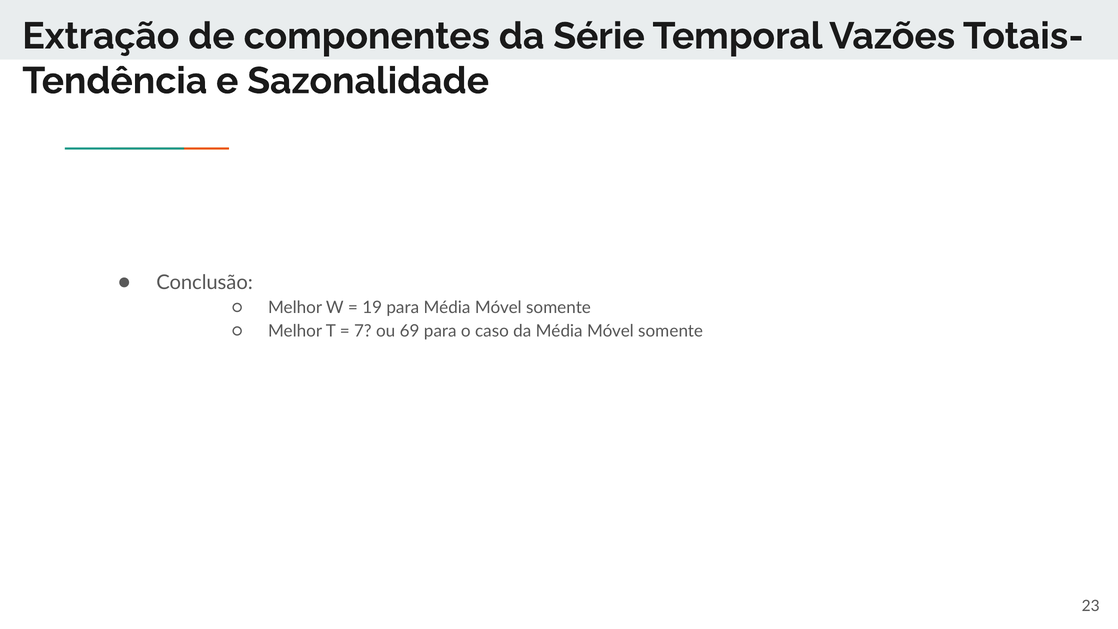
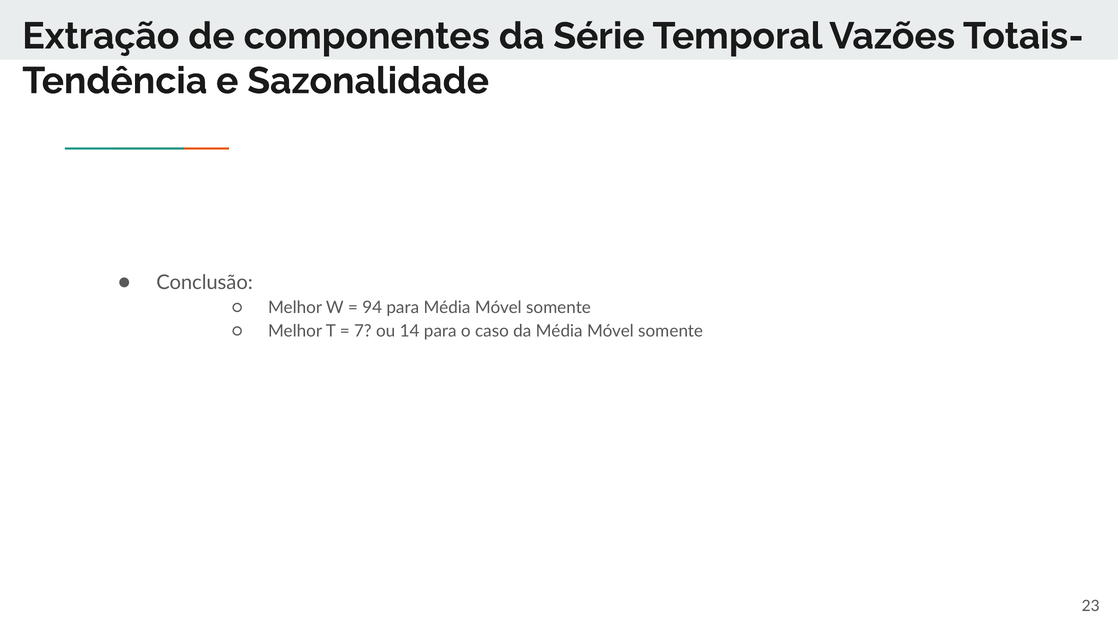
19: 19 -> 94 (372, 308)
69: 69 -> 14 (410, 331)
